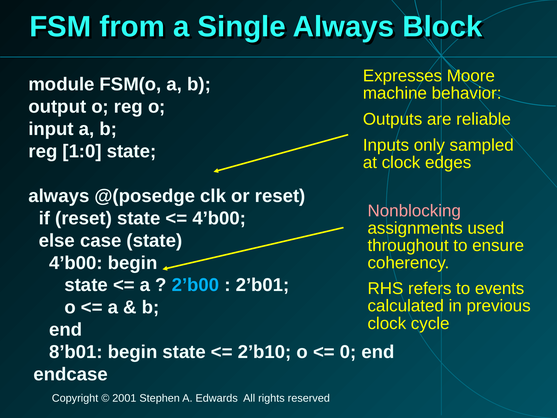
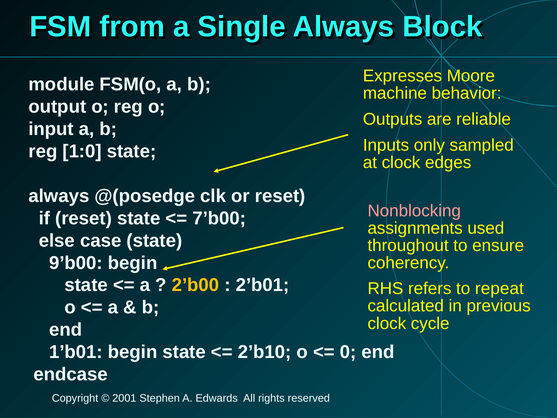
4’b00: 4’b00 -> 7’b00 (219, 218)
4’b00: 4’b00 -> 9’b00 (76, 263)
2’b00 colour: light blue -> yellow (196, 285)
events: events -> repeat (499, 288)
8’b01: 8’b01 -> 1’b01 (76, 352)
